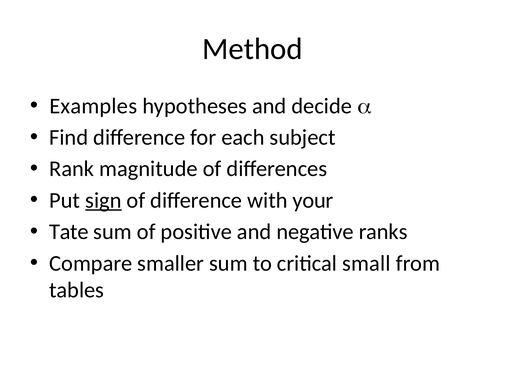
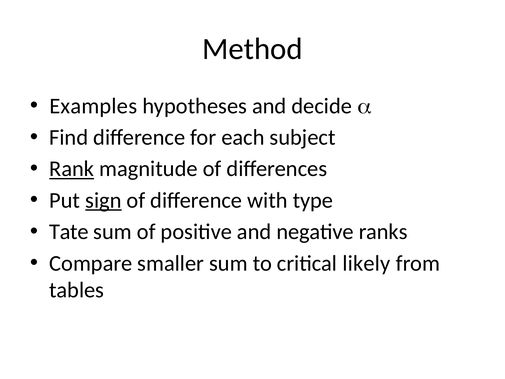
Rank underline: none -> present (72, 169)
your: your -> type (313, 200)
small: small -> likely (366, 263)
